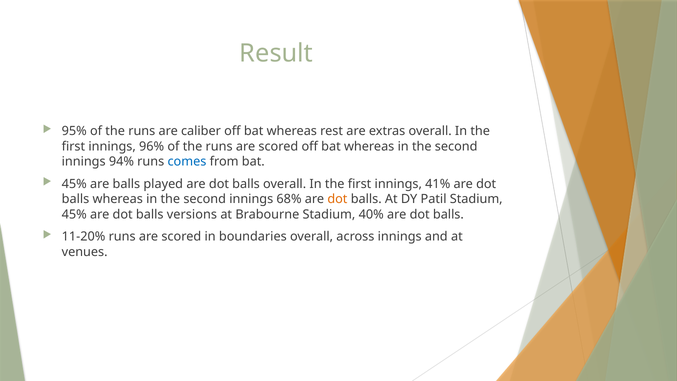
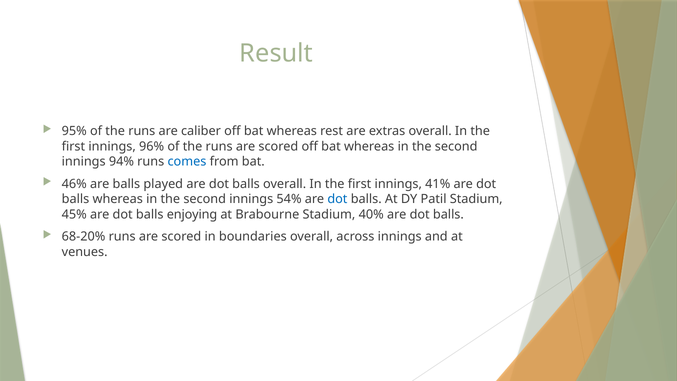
45%: 45% -> 46% (74, 184)
68%: 68% -> 54% (289, 199)
dot colour: orange -> blue (337, 199)
versions: versions -> enjoying (192, 214)
11-20%: 11-20% -> 68-20% (84, 237)
